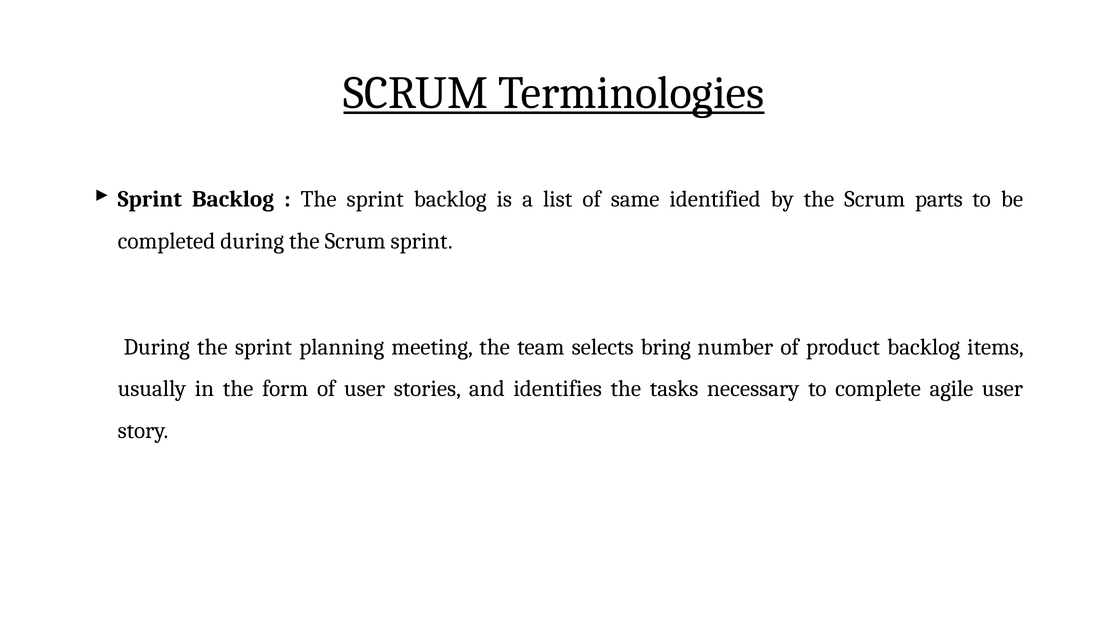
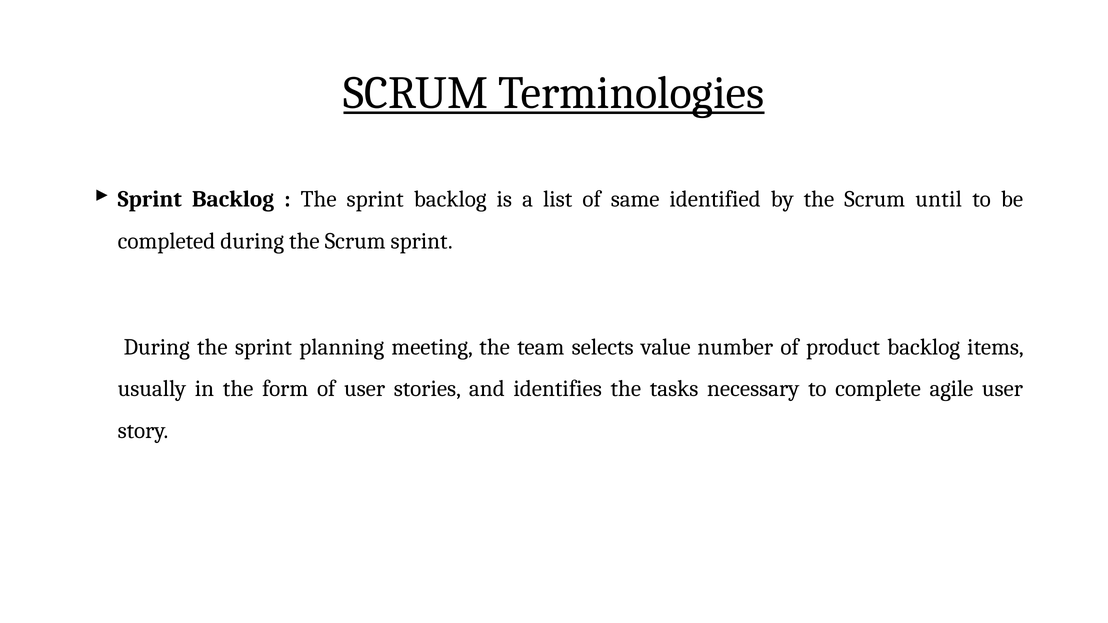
parts: parts -> until (939, 199)
bring: bring -> value (666, 347)
